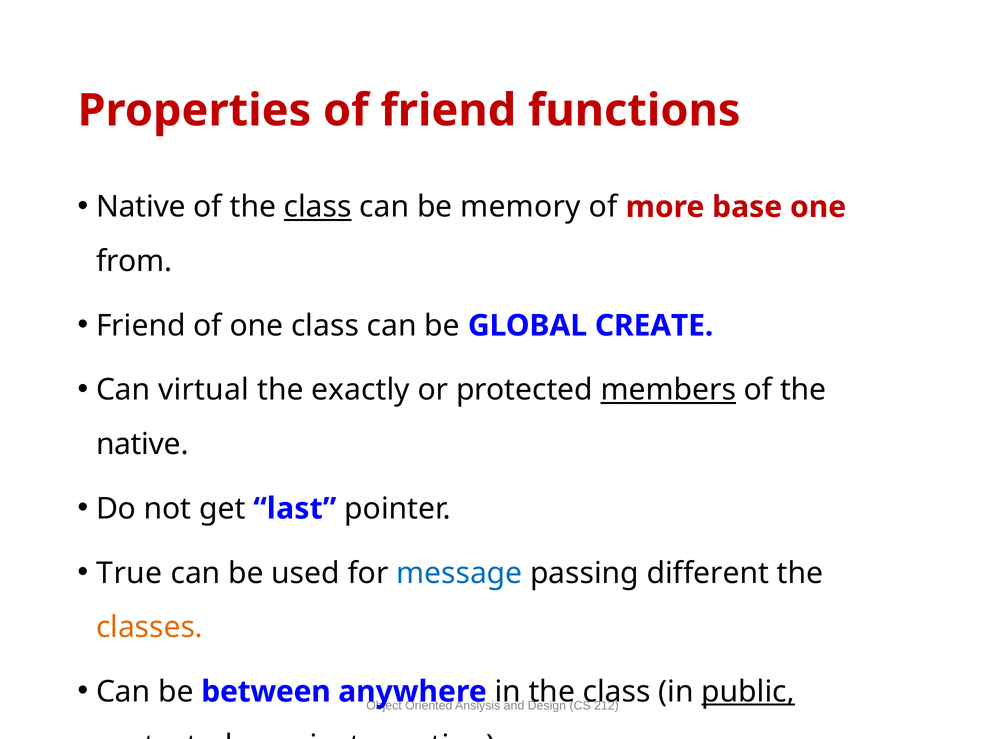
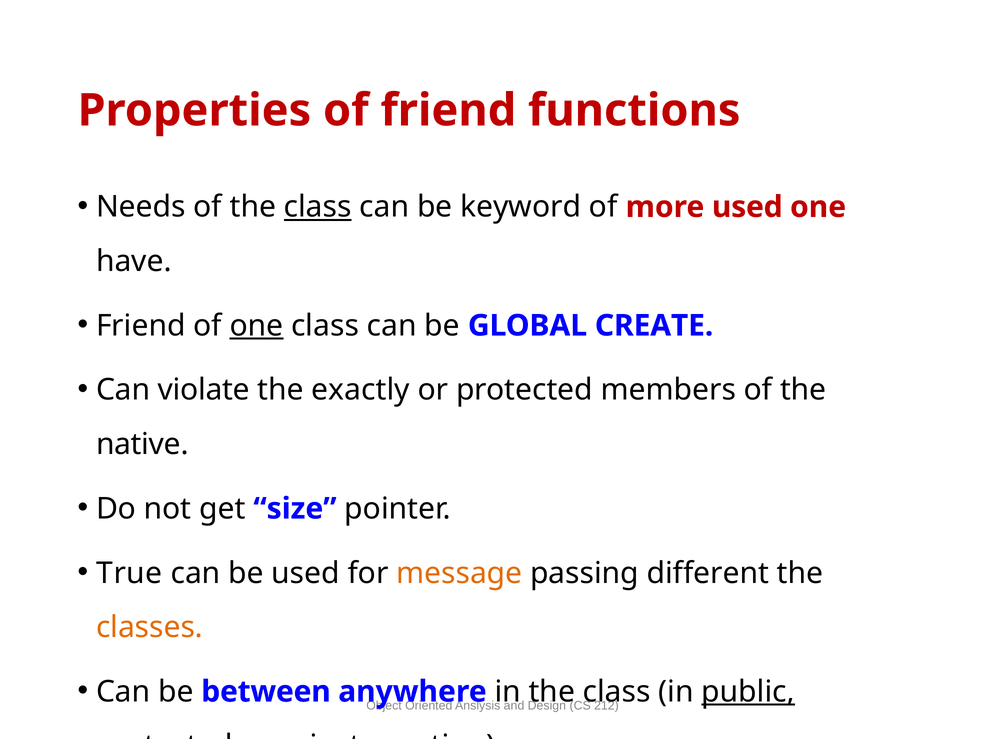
Native: Native -> Needs (141, 207)
memory: memory -> keyword (521, 207)
more base: base -> used (747, 207)
from: from -> have (134, 261)
one underline: none -> present (257, 326)
virtual: virtual -> violate (204, 390)
members underline: present -> none (668, 390)
last: last -> size (295, 508)
message colour: blue -> orange (459, 573)
